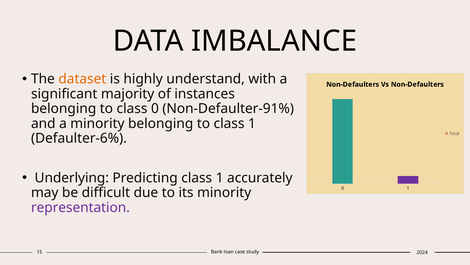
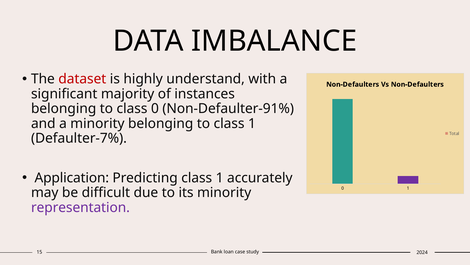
dataset colour: orange -> red (82, 79)
Defaulter-6%: Defaulter-6% -> Defaulter-7% (79, 138)
Underlying: Underlying -> Application (72, 178)
